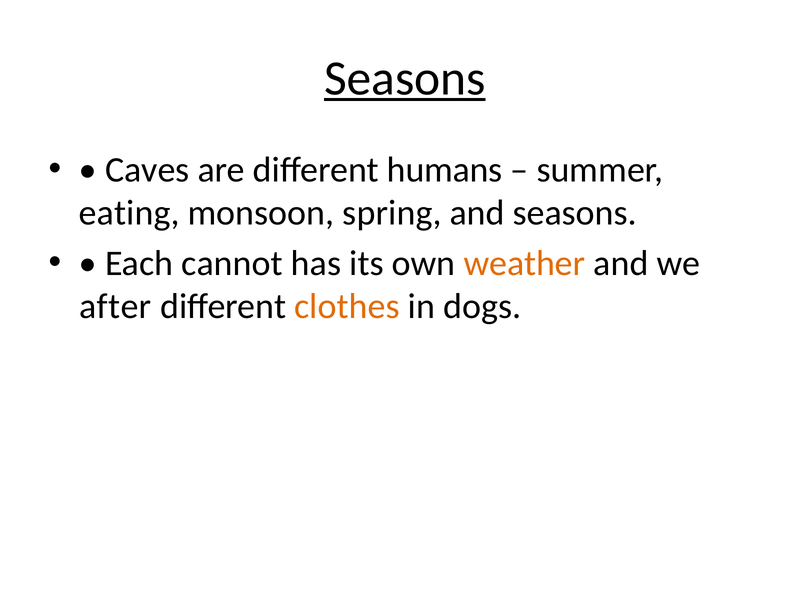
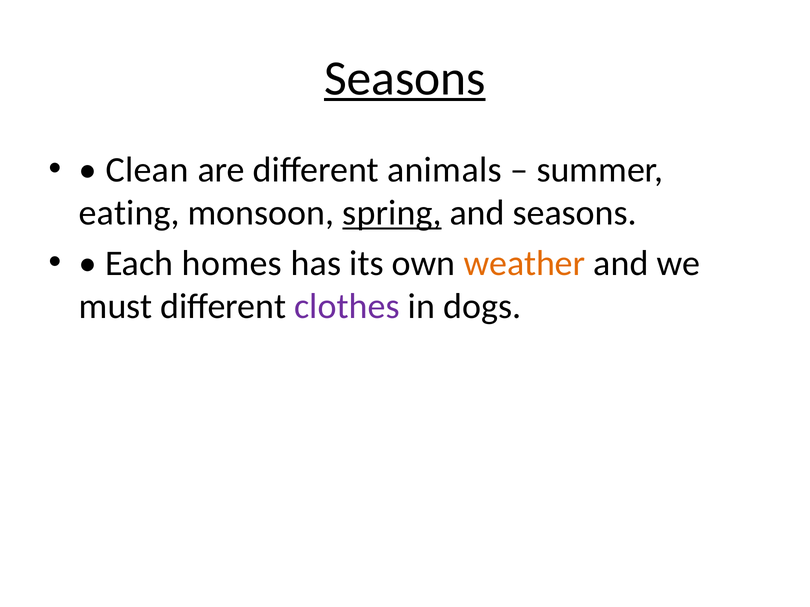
Caves: Caves -> Clean (147, 170)
humans: humans -> animals (444, 170)
spring underline: none -> present (392, 213)
cannot: cannot -> homes (232, 264)
after: after -> must (116, 307)
clothes colour: orange -> purple (347, 307)
